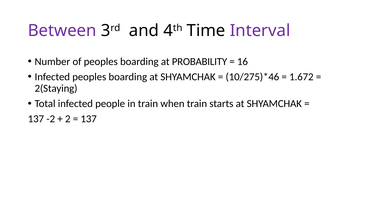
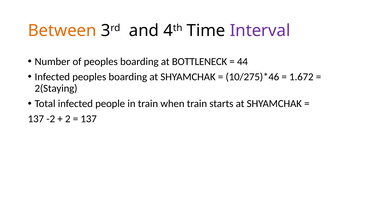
Between colour: purple -> orange (62, 31)
PROBABILITY: PROBABILITY -> BOTTLENECK (200, 62)
16: 16 -> 44 (242, 62)
